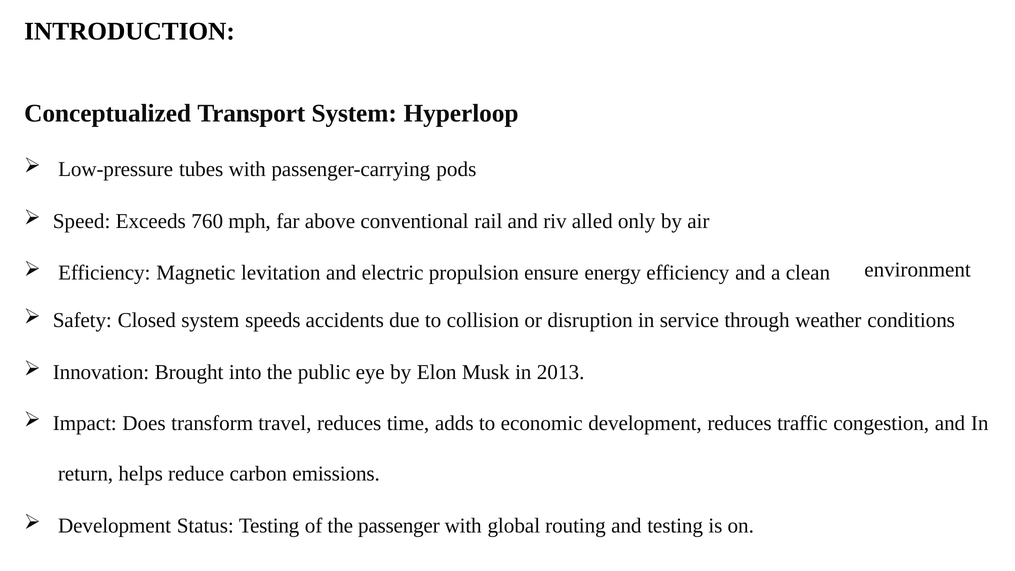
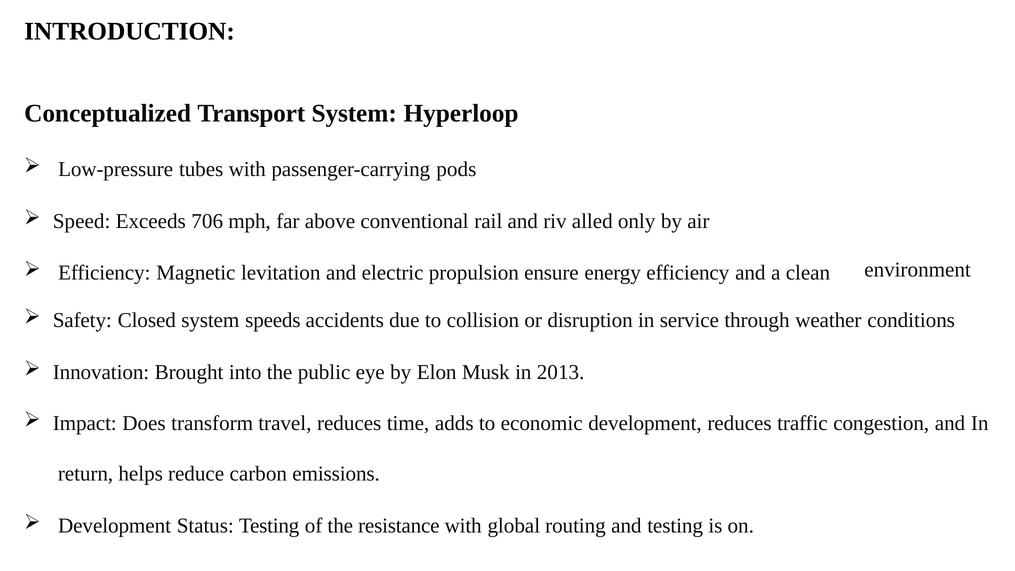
760: 760 -> 706 (207, 221)
passenger: passenger -> resistance (399, 526)
